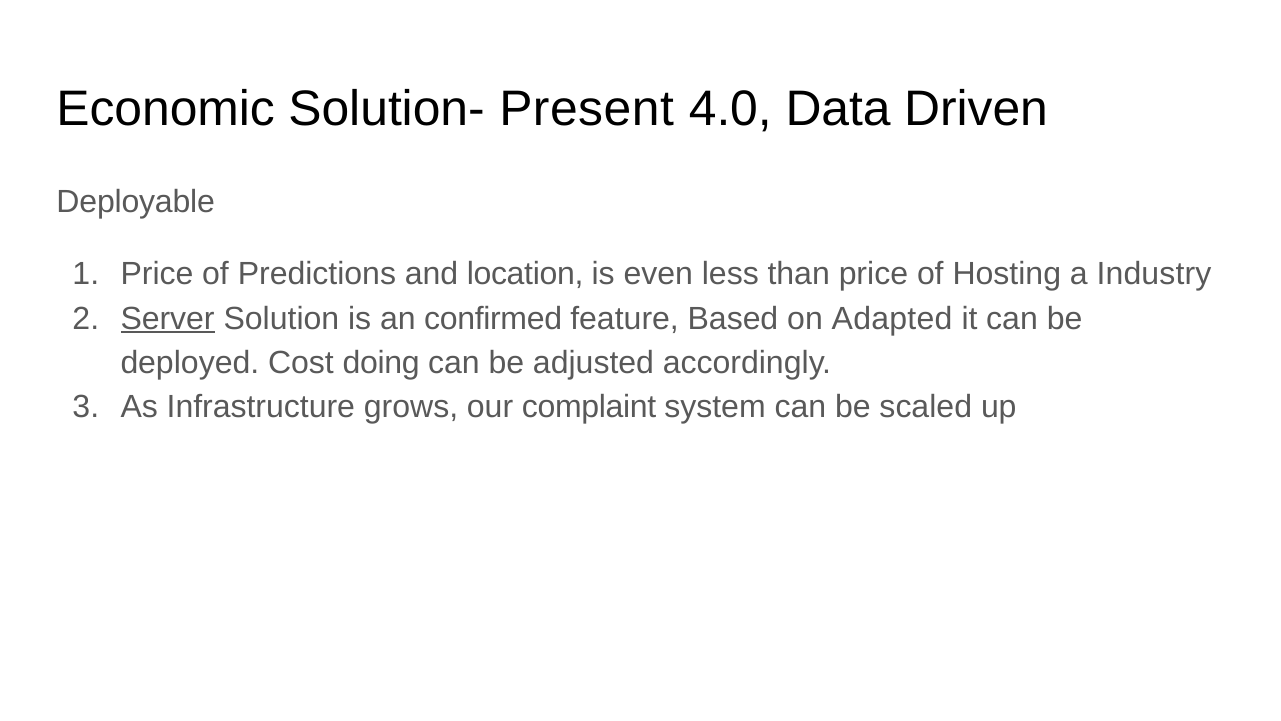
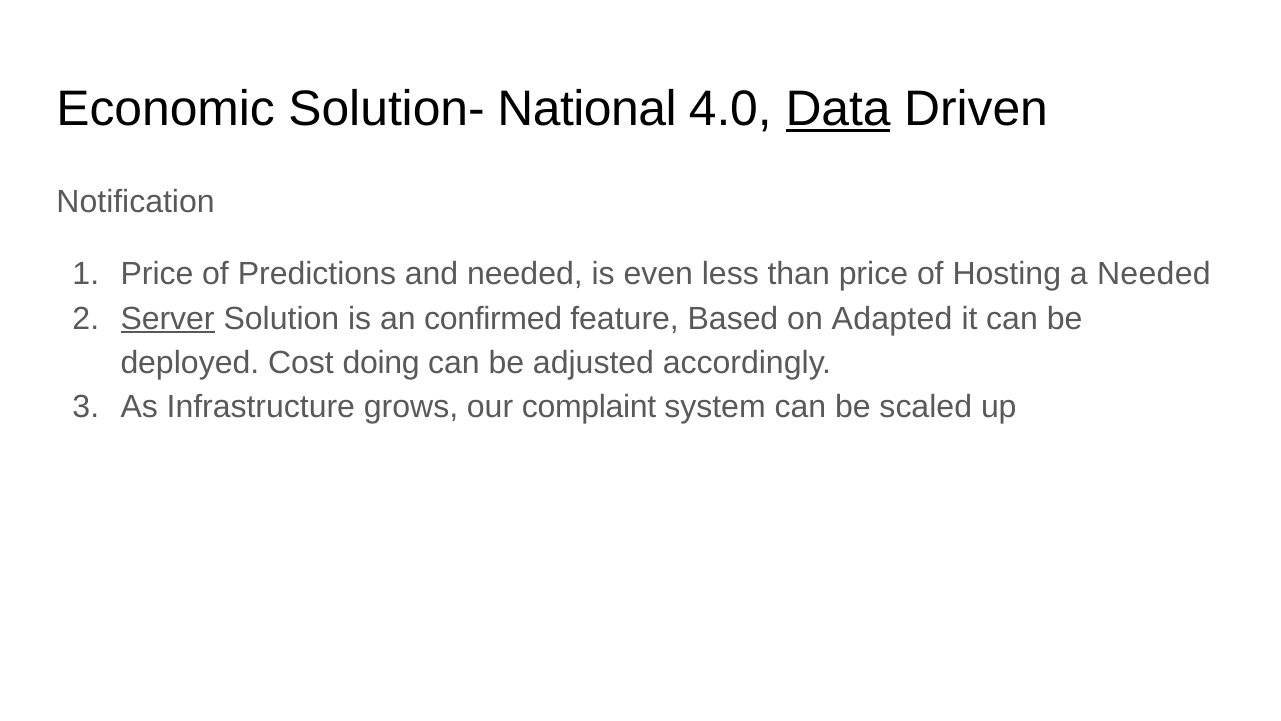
Present: Present -> National (587, 109)
Data underline: none -> present (838, 109)
Deployable: Deployable -> Notification (136, 201)
and location: location -> needed (525, 274)
a Industry: Industry -> Needed (1154, 274)
